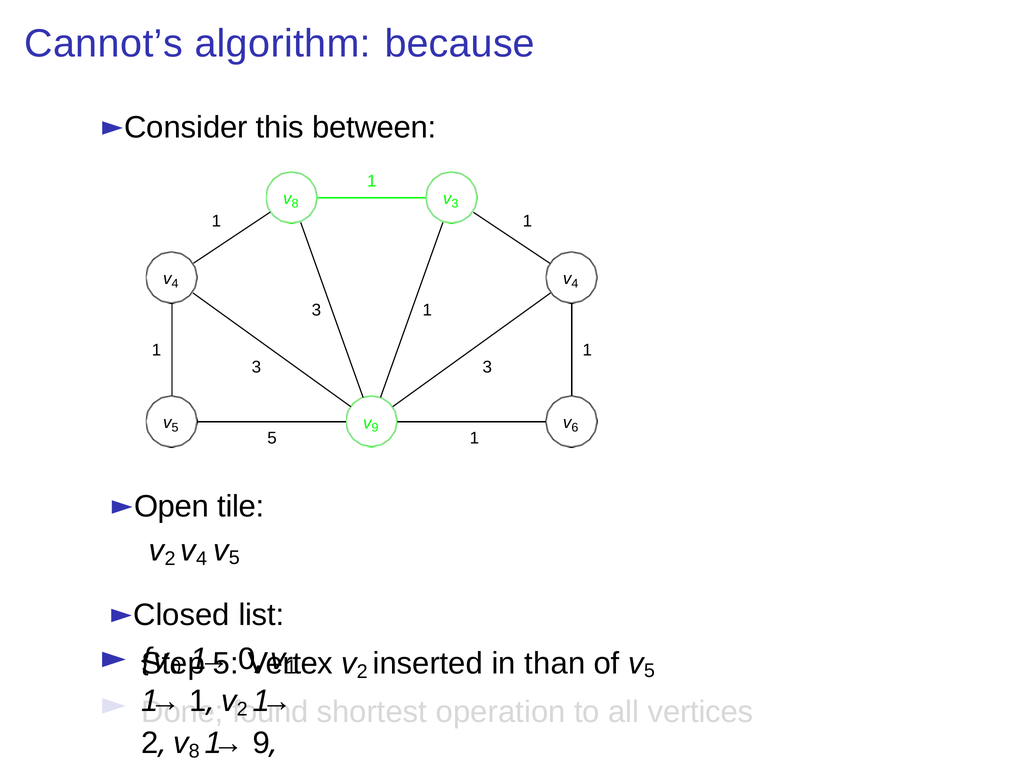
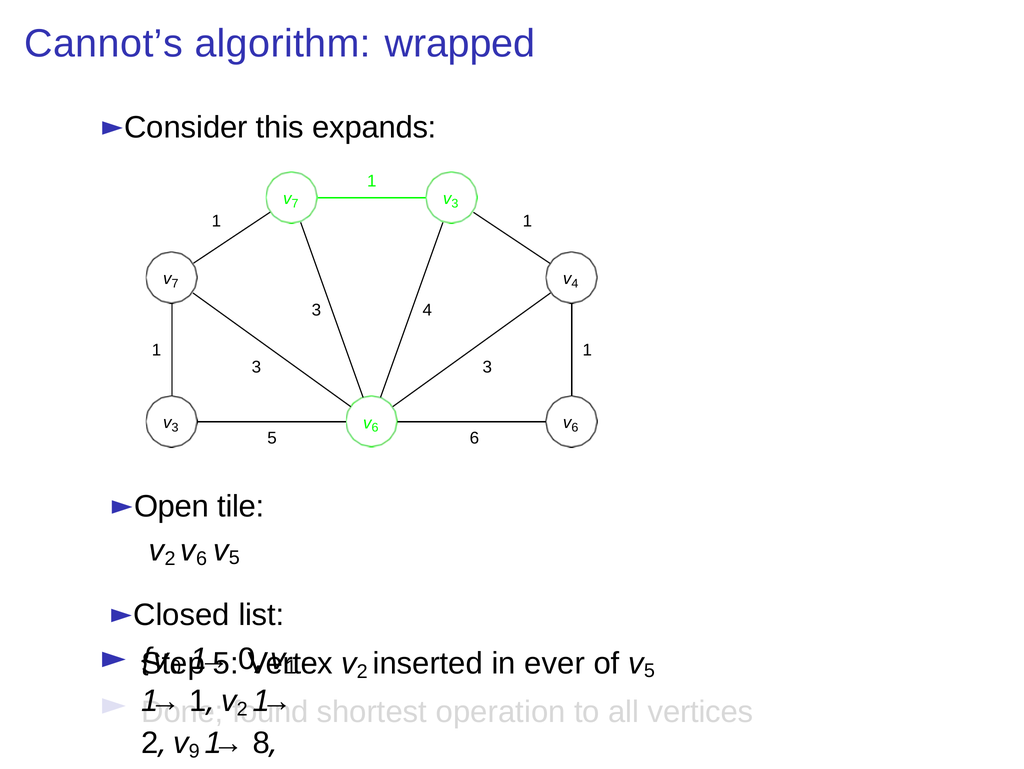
because: because -> wrapped (460, 44)
between: between -> expands (374, 127)
8: 8 -> 7 (295, 204)
4: 4 -> 7 (175, 284)
1: 1 -> 4 (427, 310)
5: 5 -> 3 (175, 427)
9: 9 -> 6 (375, 428)
5 1: 1 -> 6 (474, 438)
4: 4 -> 6 (202, 558)
than: than -> ever (555, 663)
8: 8 -> 9 (194, 751)
1→ 9: 9 -> 8 (261, 743)
